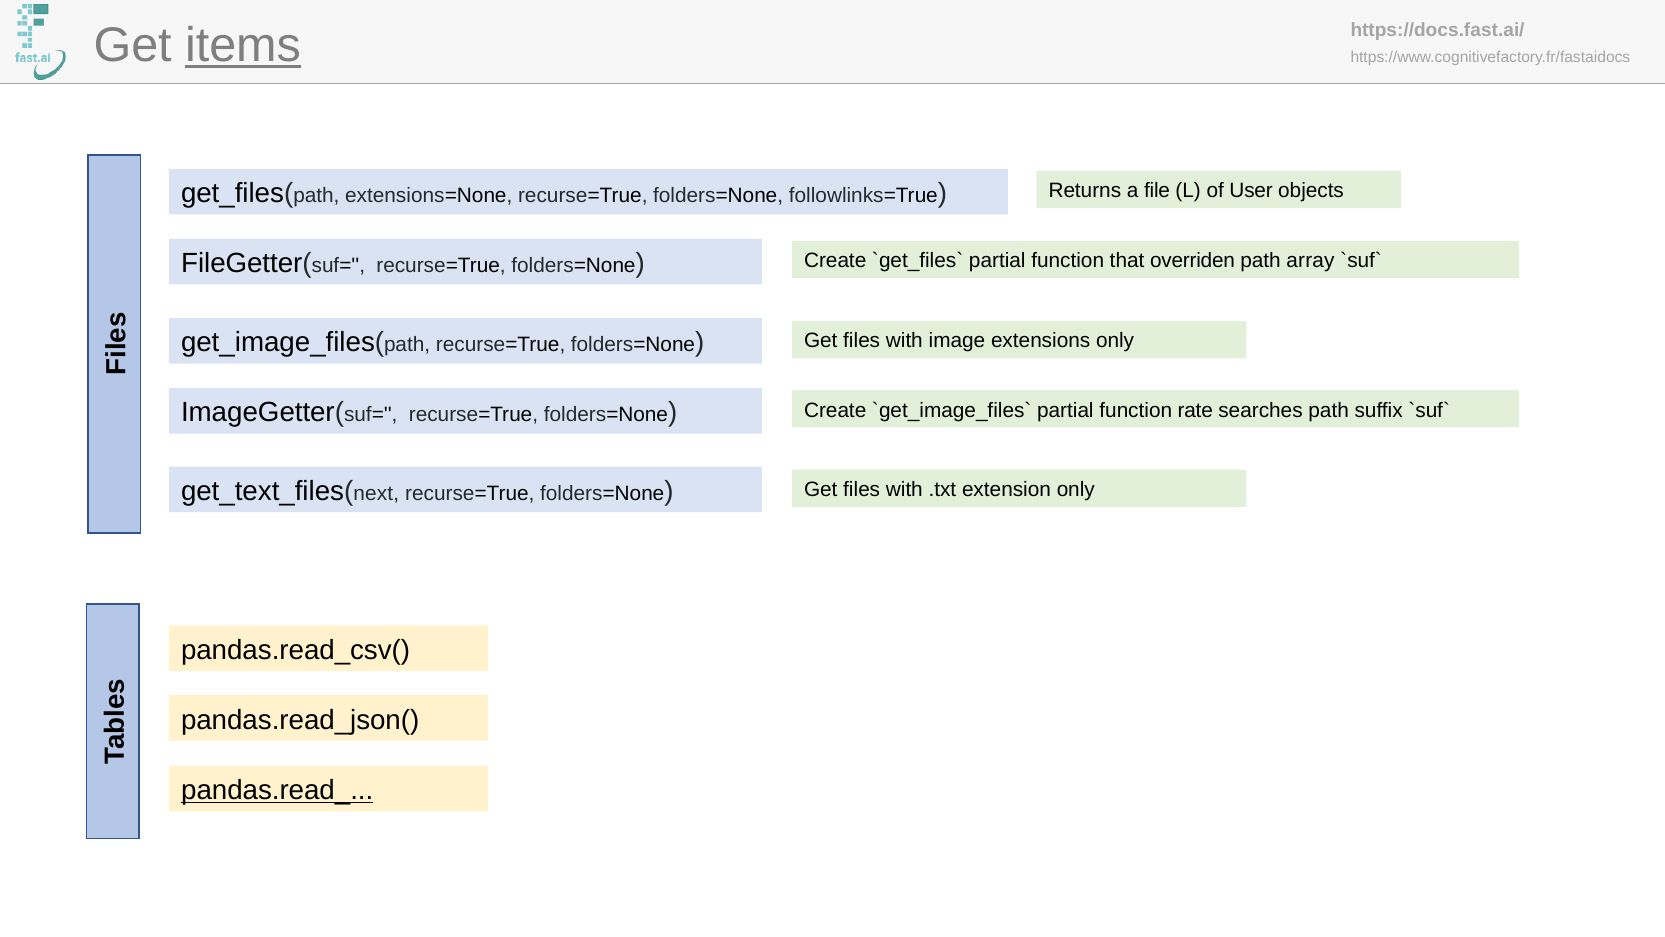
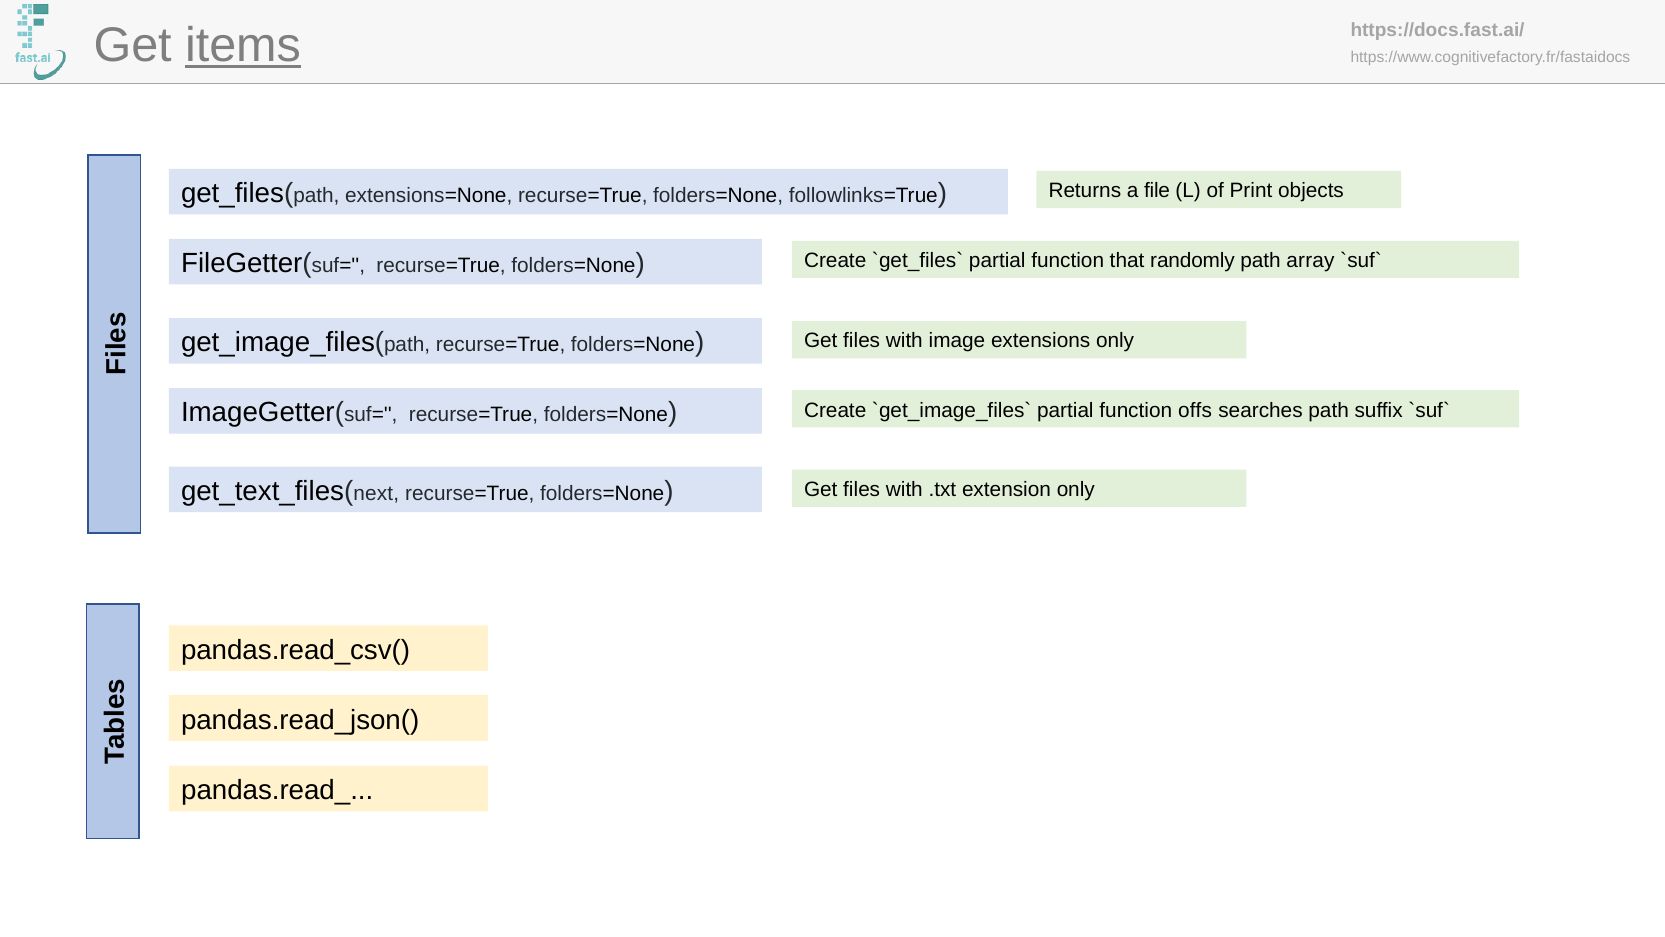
User: User -> Print (1251, 191)
overriden: overriden -> randomly (1192, 261)
rate: rate -> offs (1195, 410)
pandas.read_ underline: present -> none (277, 790)
